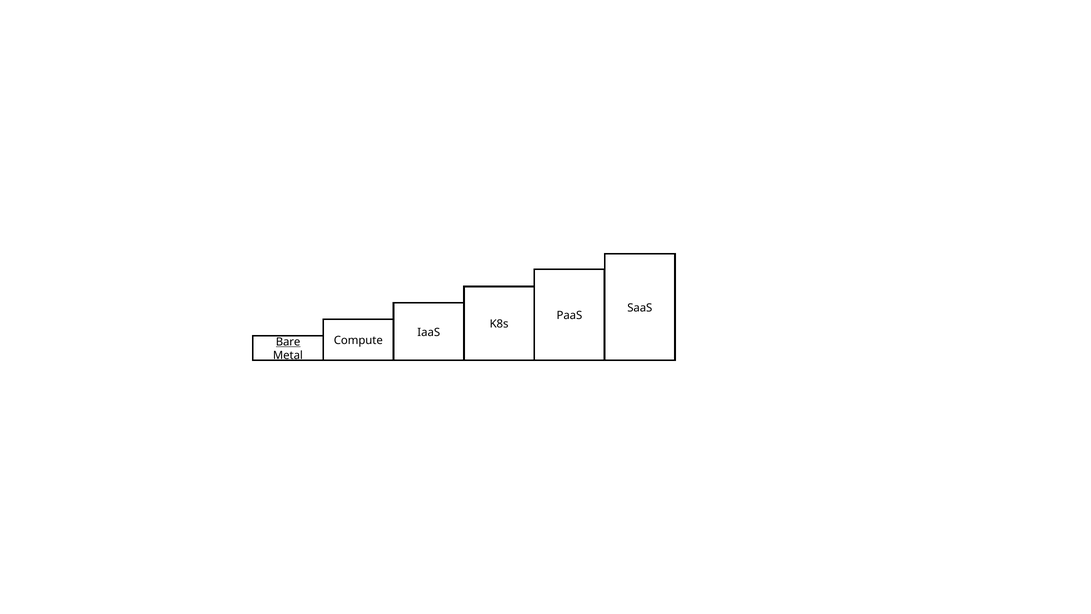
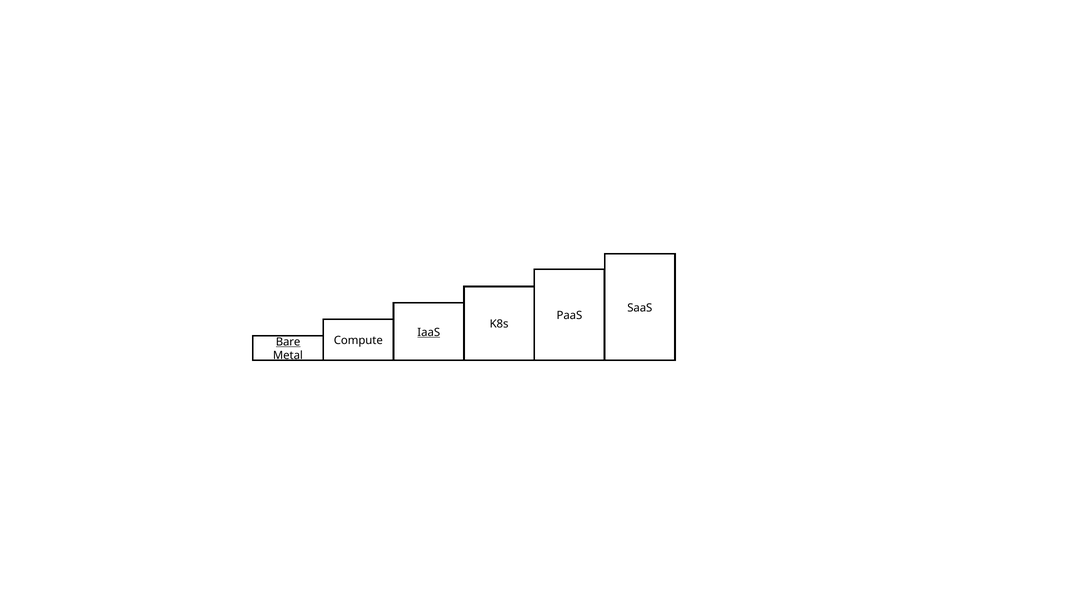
IaaS underline: none -> present (429, 332)
